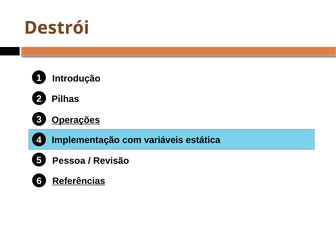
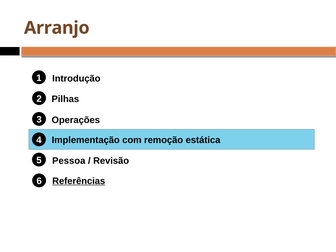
Destrói: Destrói -> Arranjo (57, 28)
Operações underline: present -> none (76, 120)
variáveis: variáveis -> remoção (164, 140)
